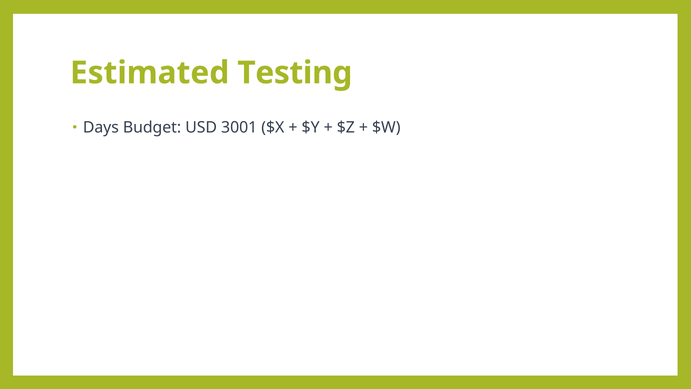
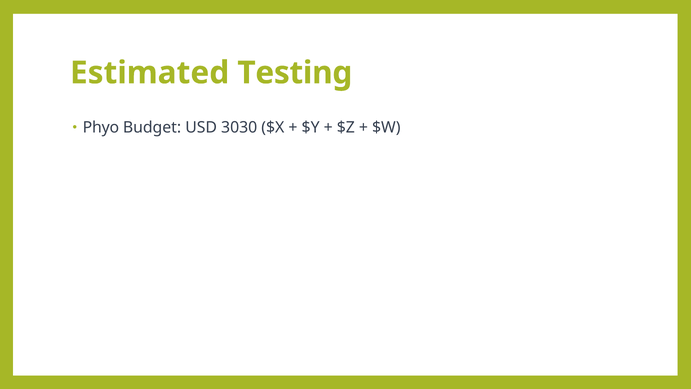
Days: Days -> Phyo (101, 128)
3001: 3001 -> 3030 (239, 128)
